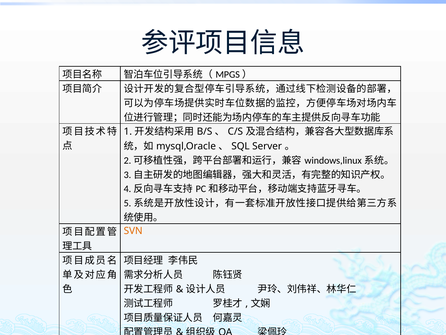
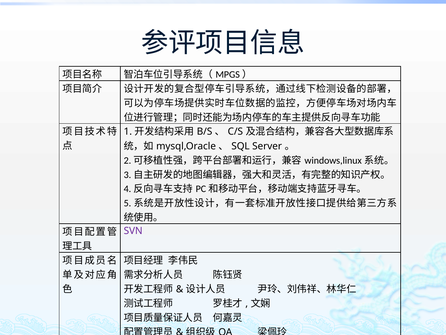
SVN colour: orange -> purple (133, 231)
